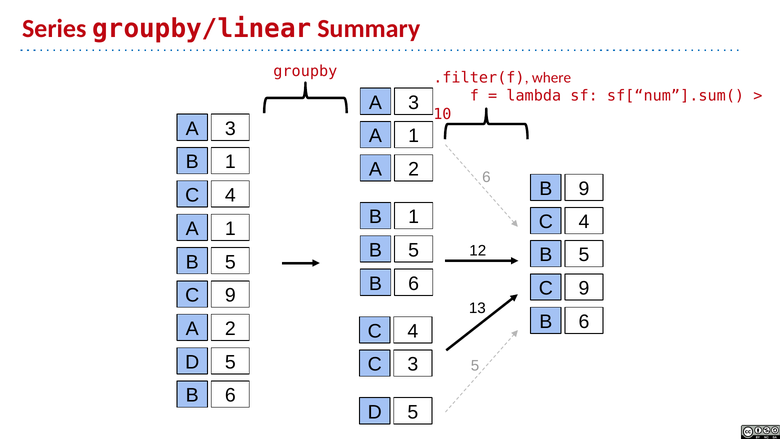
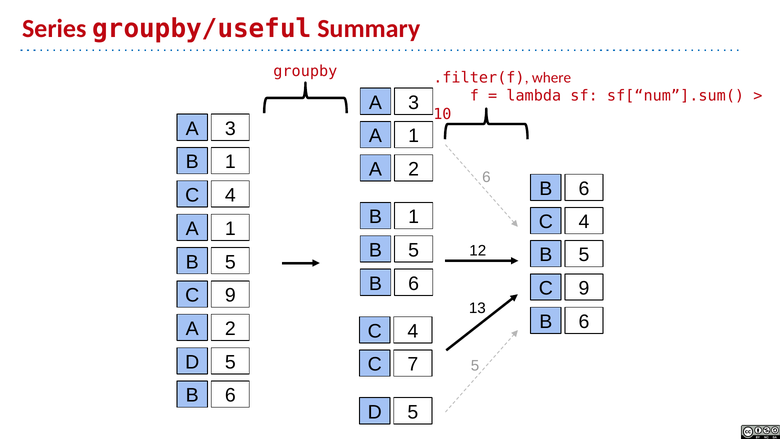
groupby/linear: groupby/linear -> groupby/useful (202, 29)
9: 9 -> 6 (584, 189)
C 3: 3 -> 7 (413, 364)
